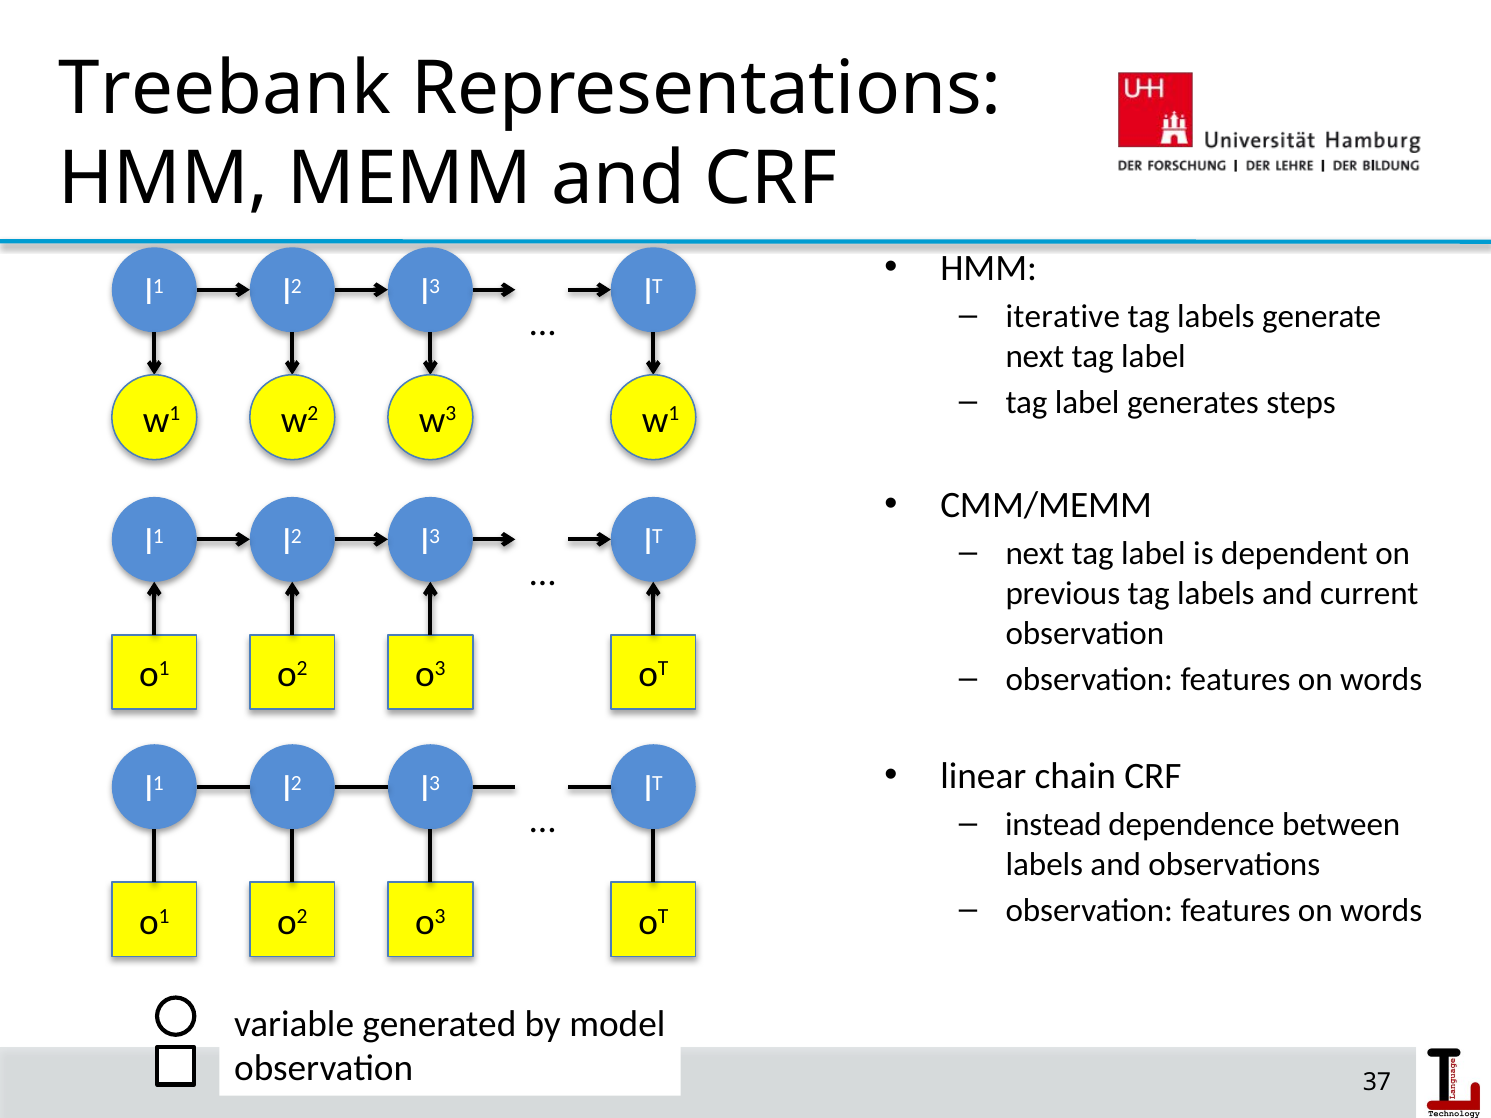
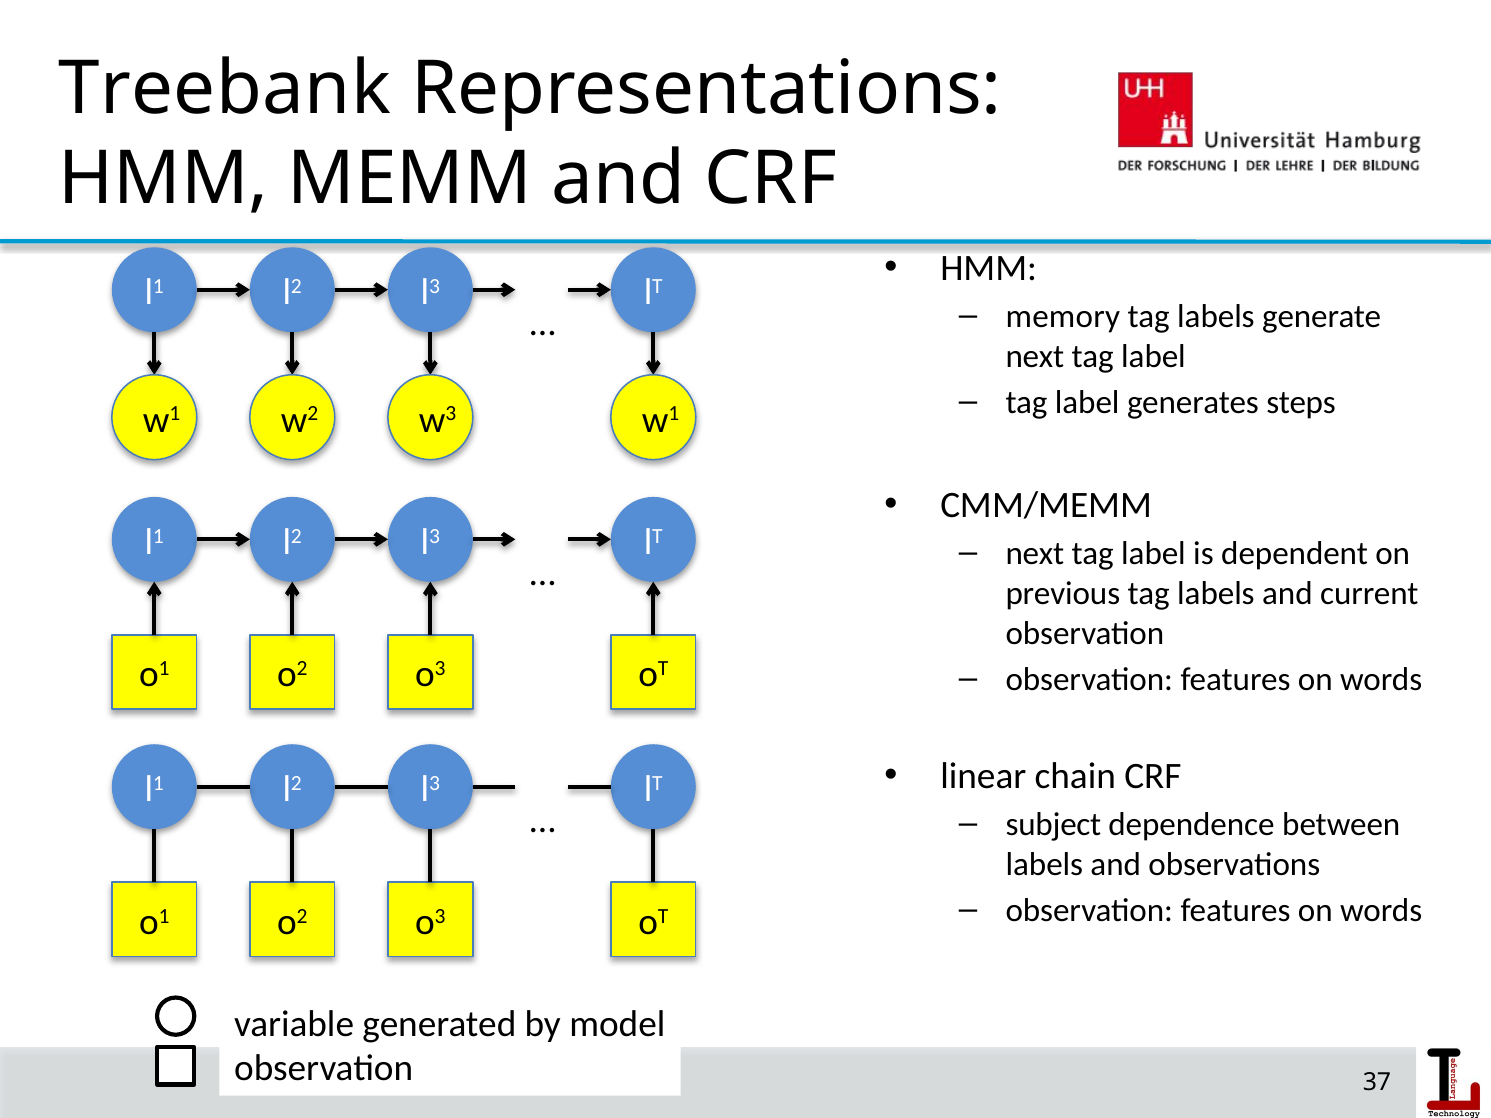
iterative: iterative -> memory (1063, 317)
instead: instead -> subject (1053, 825)
